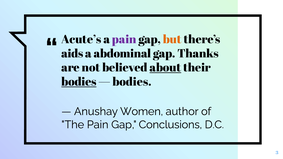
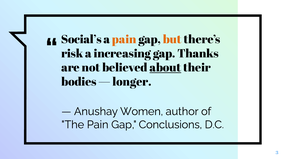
Acute’s: Acute’s -> Social’s (81, 39)
pain colour: purple -> orange (124, 39)
aids: aids -> risk (72, 54)
abdominal: abdominal -> increasing (122, 54)
bodies underline: present -> none (79, 82)
bodies: bodies -> longer (132, 82)
